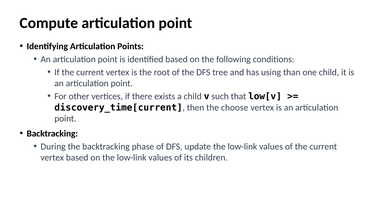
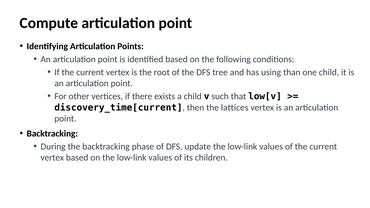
choose: choose -> lattices (235, 108)
